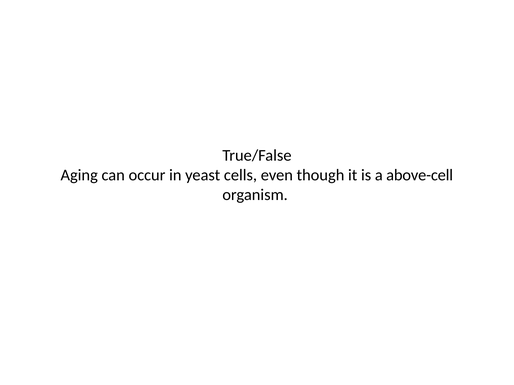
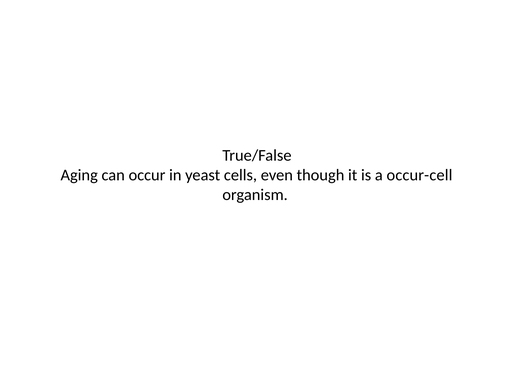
above-cell: above-cell -> occur-cell (419, 175)
